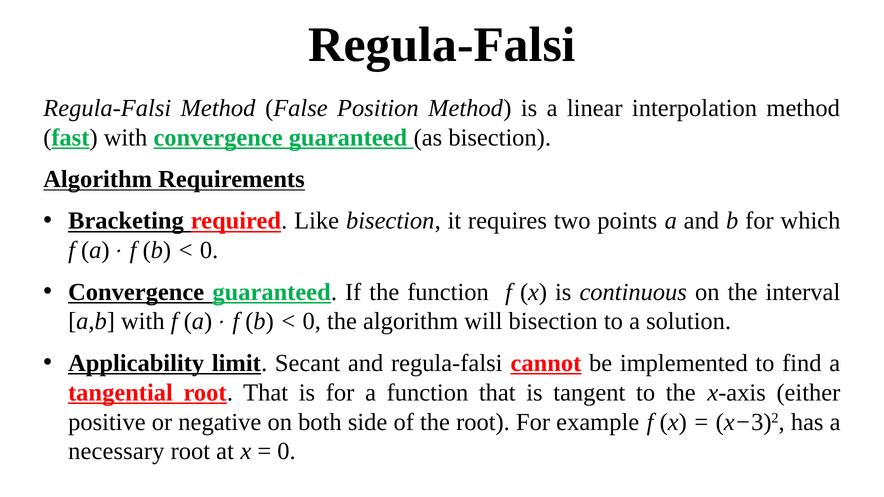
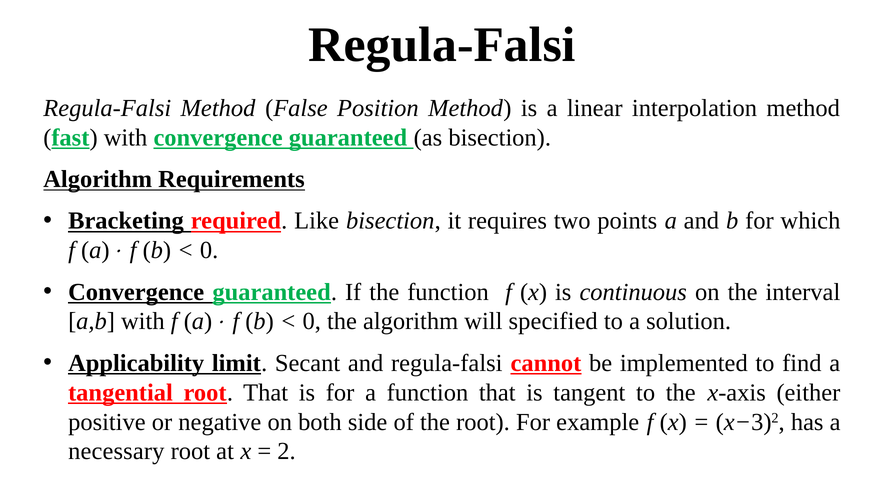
will bisection: bisection -> specified (553, 322)
0: 0 -> 2 (287, 452)
